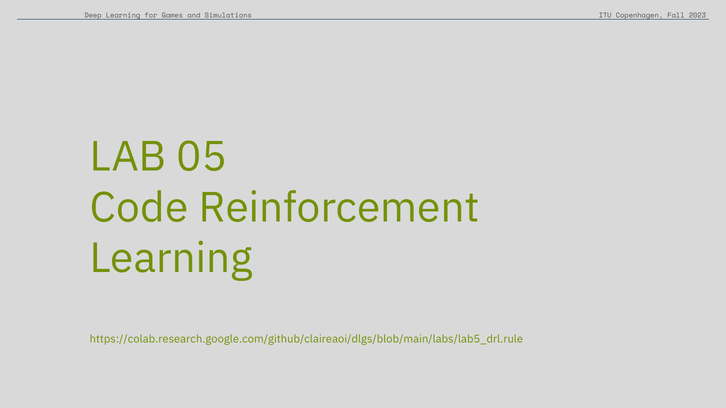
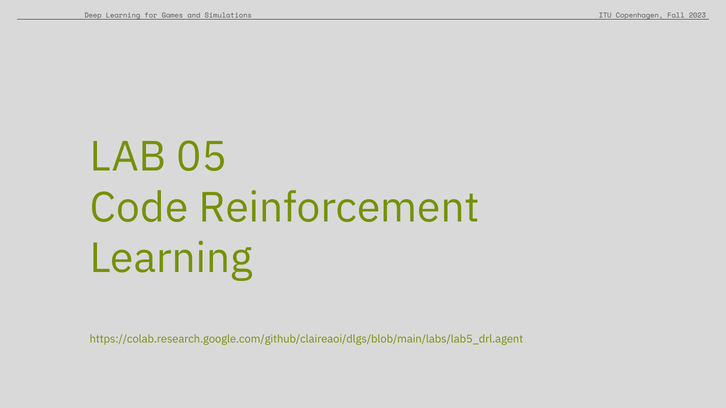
https://colab.research.google.com/github/claireaoi/dlgs/blob/main/labs/lab5_drl.rule: https://colab.research.google.com/github/claireaoi/dlgs/blob/main/labs/lab5_drl.rule -> https://colab.research.google.com/github/claireaoi/dlgs/blob/main/labs/lab5_drl.agent (306, 339)
